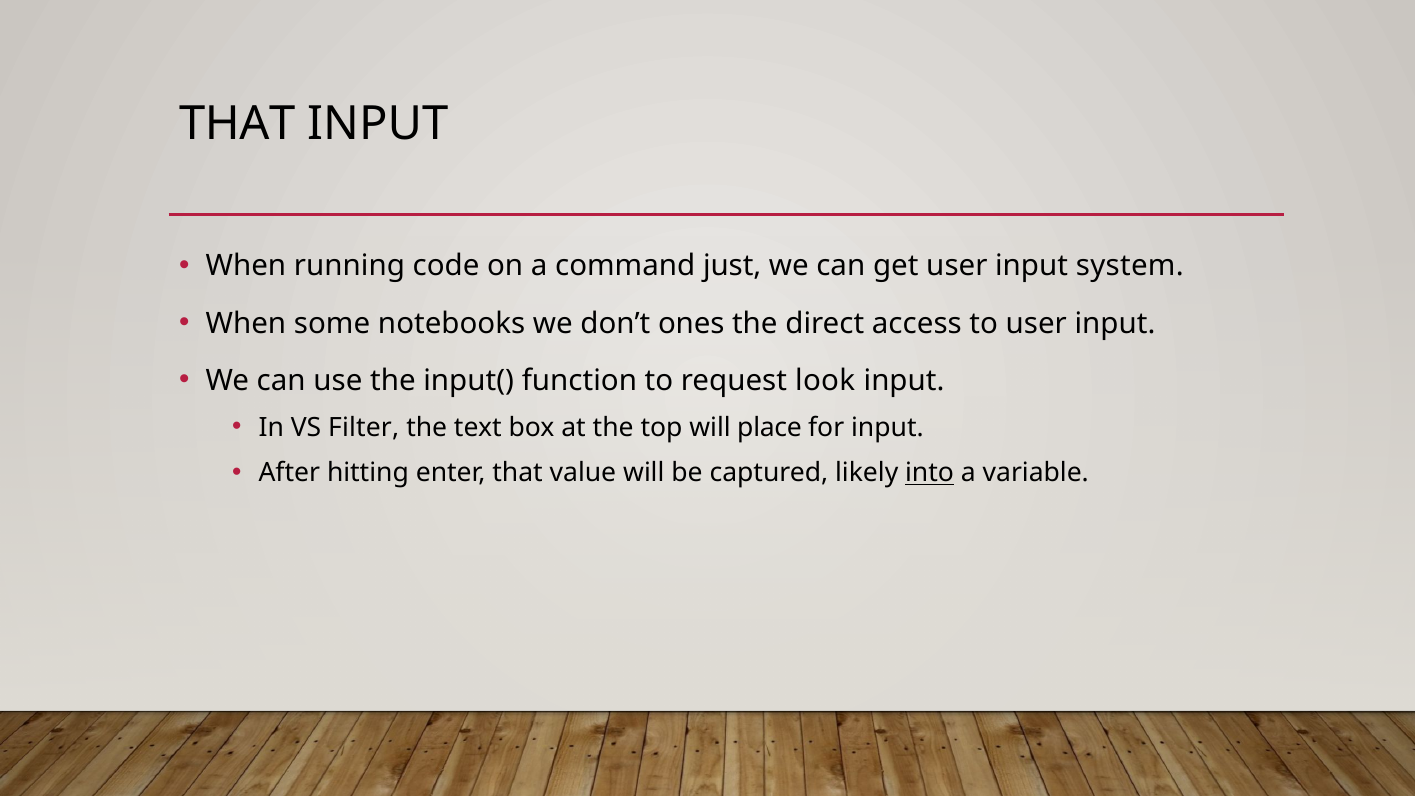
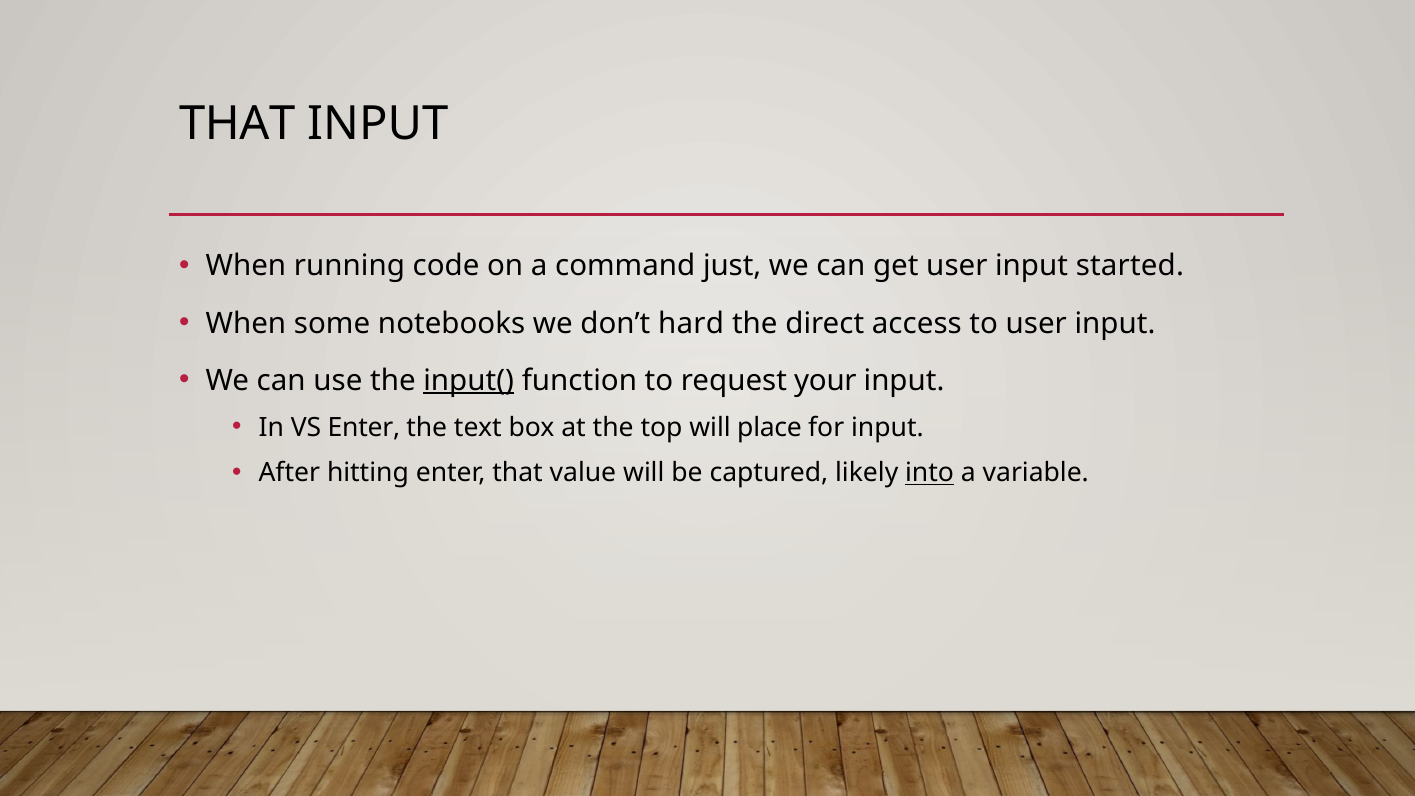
system: system -> started (1130, 266)
ones: ones -> hard (691, 323)
input( underline: none -> present (469, 380)
look: look -> your (825, 380)
VS Filter: Filter -> Enter (364, 428)
